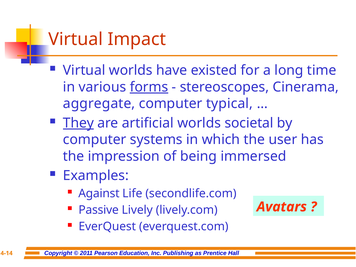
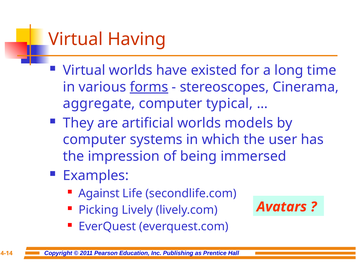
Impact: Impact -> Having (137, 39)
They underline: present -> none (78, 123)
societal: societal -> models (249, 123)
Passive: Passive -> Picking (99, 210)
